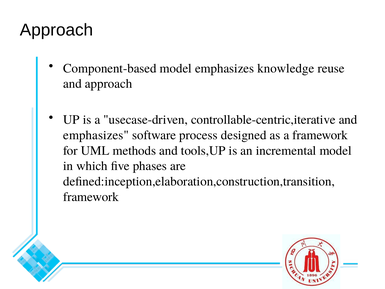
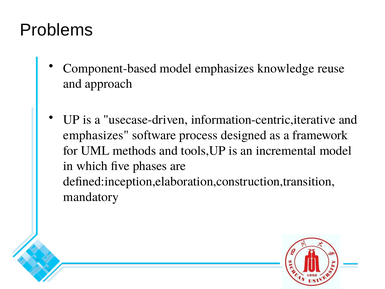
Approach: Approach -> Problems (56, 30)
controllable-centric,iterative: controllable-centric,iterative -> information-centric,iterative (263, 120)
framework: framework -> mandatory (91, 197)
